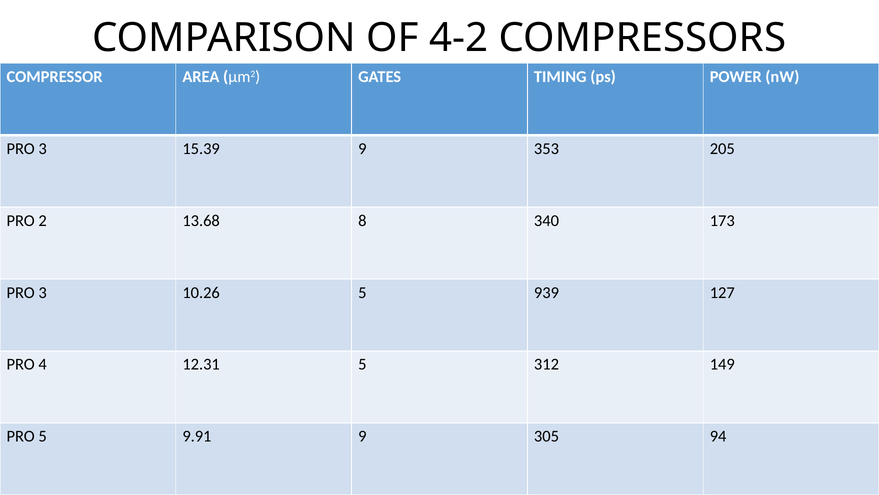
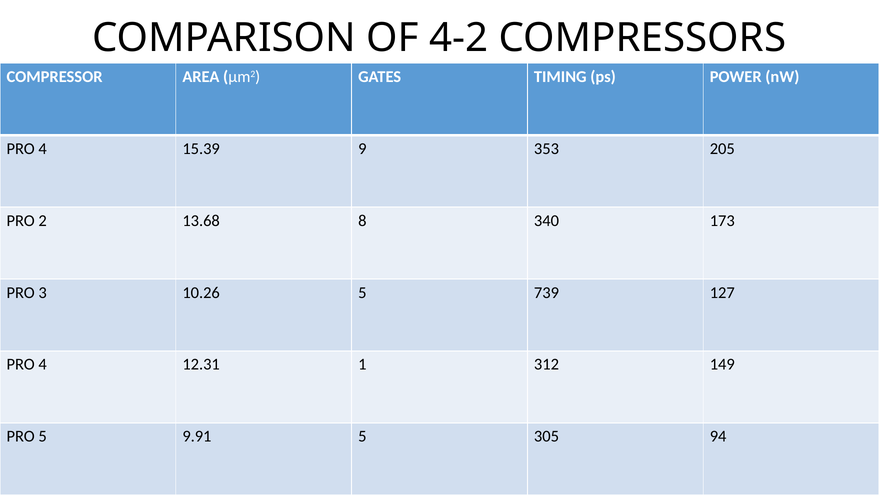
3: 3 -> 4 (43, 149)
939: 939 -> 739 (546, 292)
12.31 5: 5 -> 1 (362, 364)
9.91 9: 9 -> 5 (362, 436)
